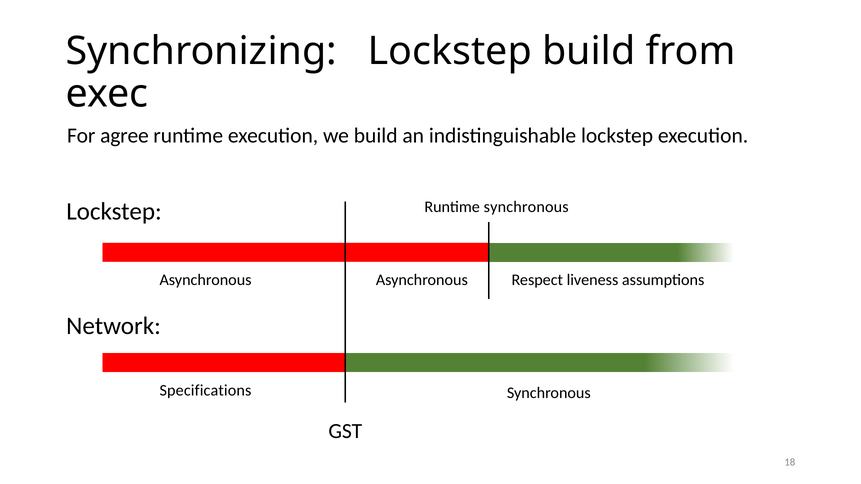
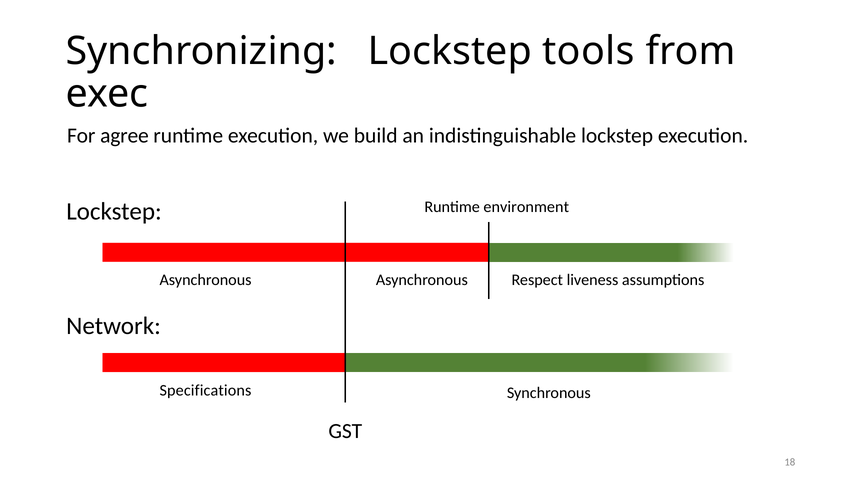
Lockstep build: build -> tools (589, 51)
Runtime synchronous: synchronous -> environment (526, 207)
